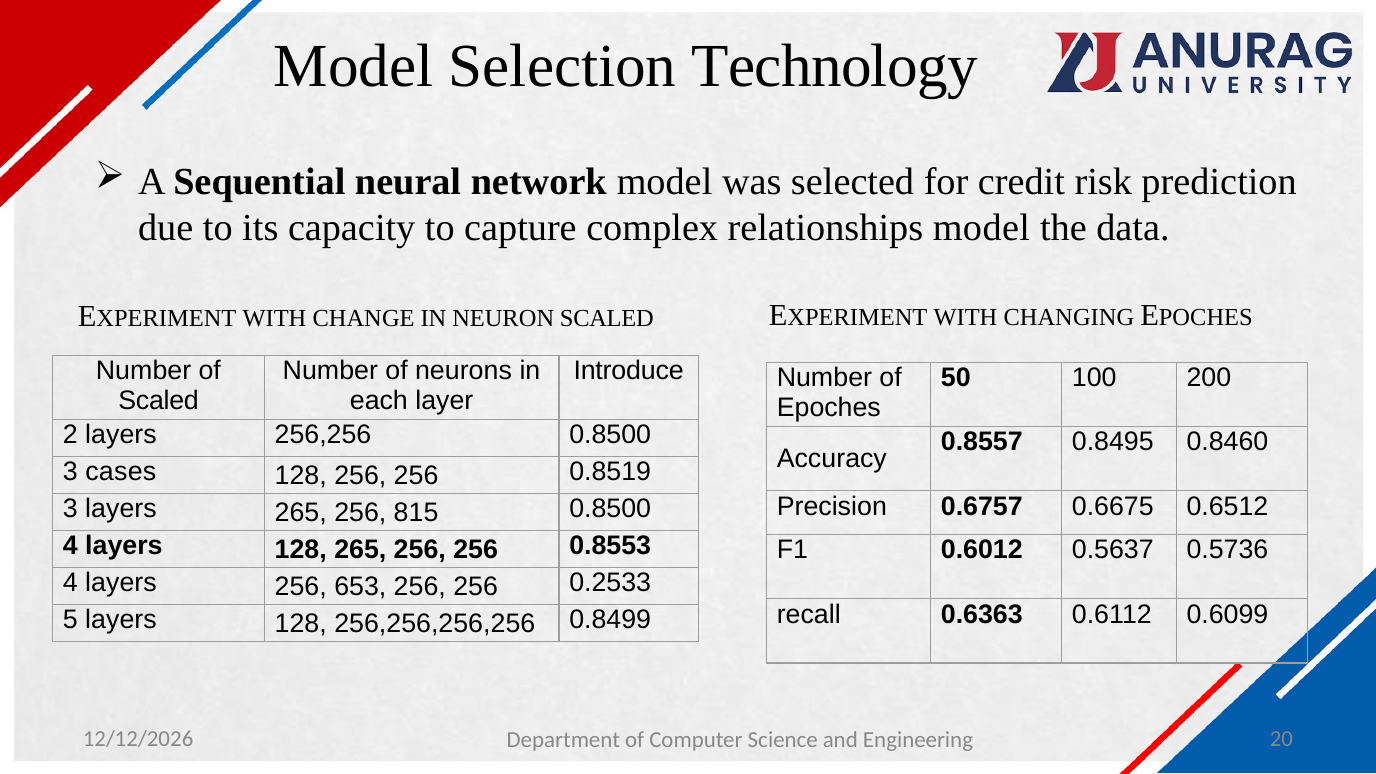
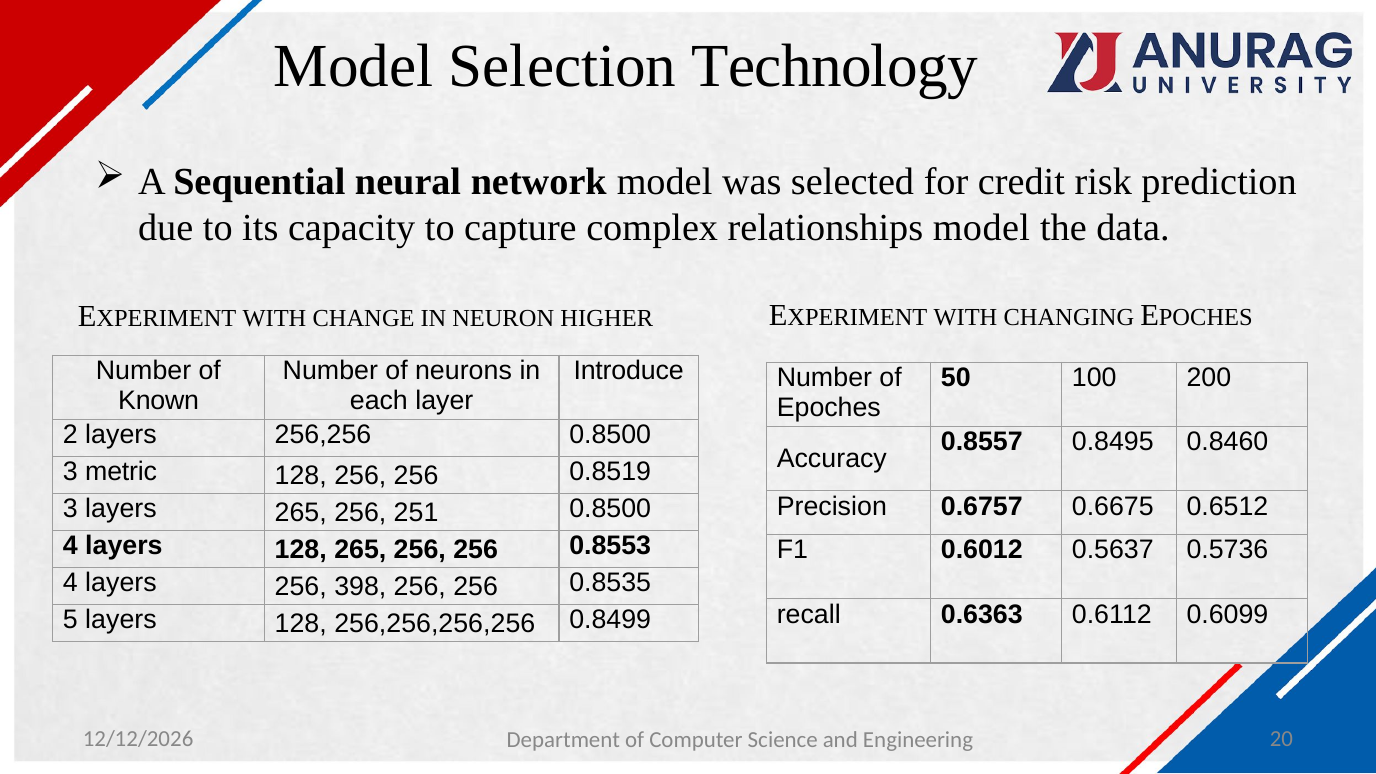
NEURON SCALED: SCALED -> HIGHER (607, 318)
Scaled: Scaled -> Known (159, 401)
cases: cases -> metric (121, 472)
815: 815 -> 251 (416, 512)
653: 653 -> 398 (360, 586)
0.2533: 0.2533 -> 0.8535 (610, 583)
